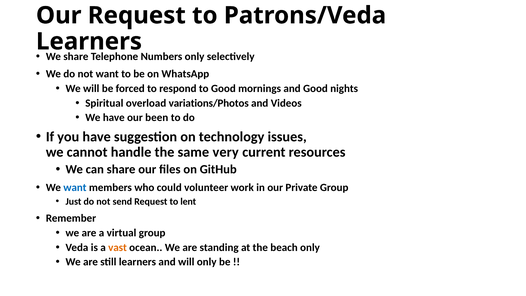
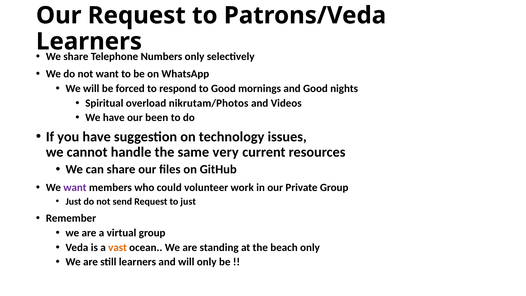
variations/Photos: variations/Photos -> nikrutam/Photos (209, 103)
want colour: blue -> purple (75, 187)
to lent: lent -> just (188, 201)
